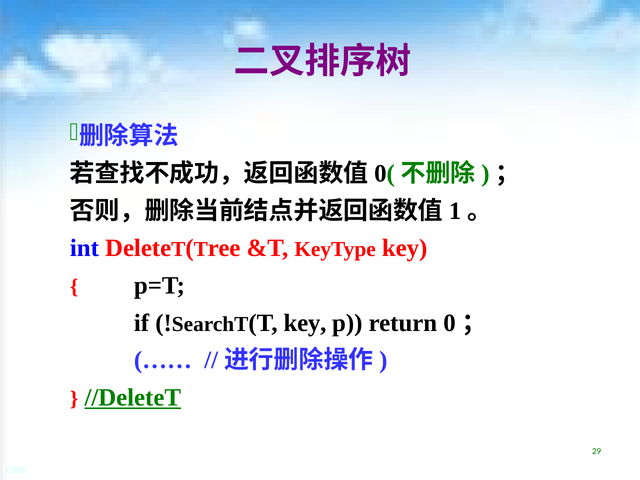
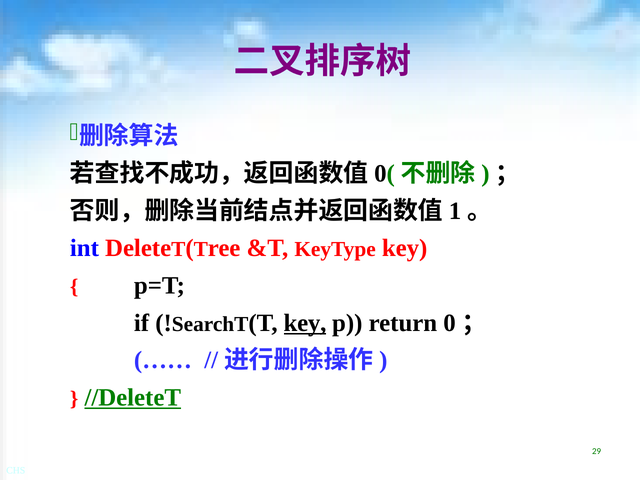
key underline: none -> present (305, 323)
